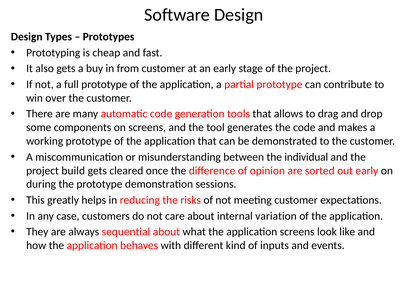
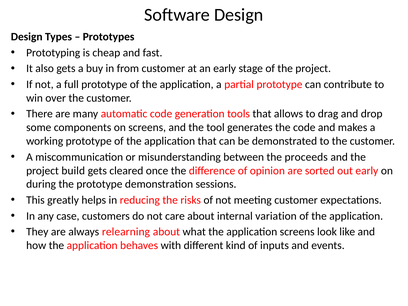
individual: individual -> proceeds (306, 157)
sequential: sequential -> relearning (126, 232)
